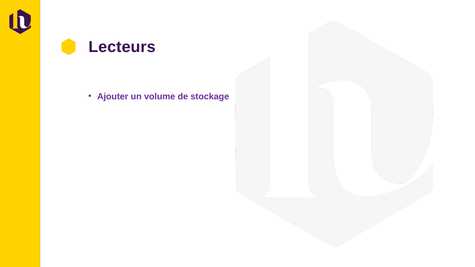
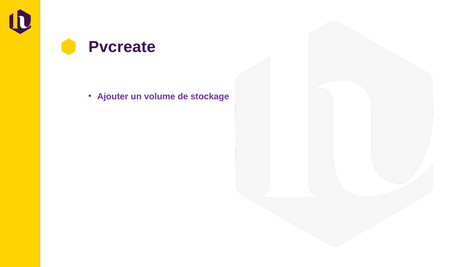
Lecteurs: Lecteurs -> Pvcreate (122, 47)
